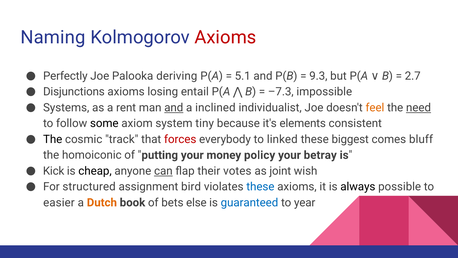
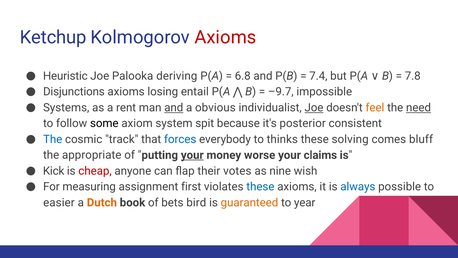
Naming: Naming -> Ketchup (53, 37)
Perfectly: Perfectly -> Heuristic (65, 76)
5.1: 5.1 -> 6.8 (243, 76)
9.3: 9.3 -> 7.4 (318, 76)
2.7: 2.7 -> 7.8 (413, 76)
–7.3: –7.3 -> –9.7 (281, 92)
inclined: inclined -> obvious (215, 107)
Joe underline: none -> present (314, 107)
tiny: tiny -> spit (205, 123)
elements: elements -> posterior (303, 123)
The colour: black -> blue (53, 139)
forces colour: red -> blue (180, 139)
linked: linked -> thinks (282, 139)
biggest: biggest -> solving (350, 139)
homoiconic: homoiconic -> appropriate (92, 155)
your underline: none -> present (192, 155)
policy: policy -> worse (260, 155)
betray: betray -> claims (320, 155)
cheap colour: black -> red (95, 171)
can underline: present -> none (163, 171)
joint: joint -> nine (280, 171)
structured: structured -> measuring (89, 186)
bird: bird -> first (191, 186)
always colour: black -> blue (358, 186)
else: else -> bird (196, 202)
guaranteed colour: blue -> orange (249, 202)
